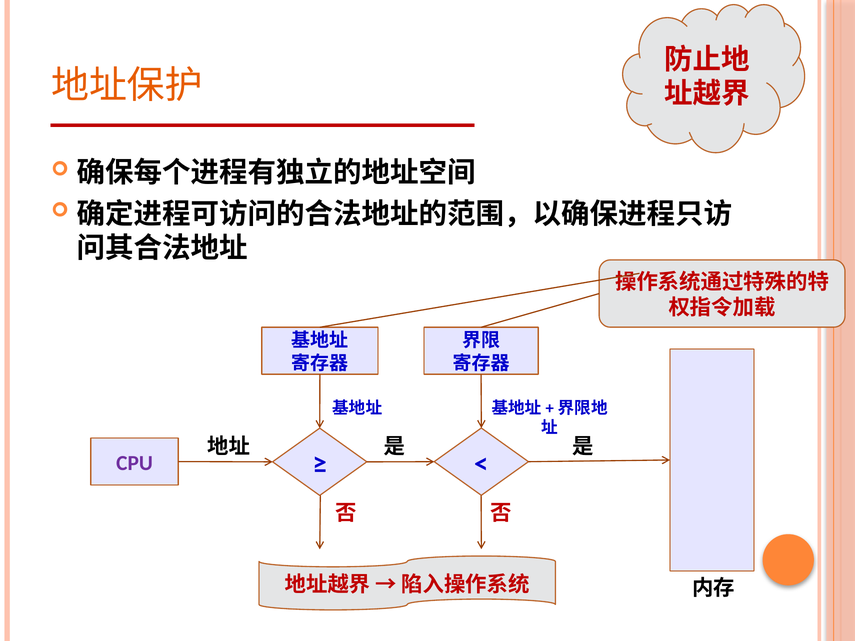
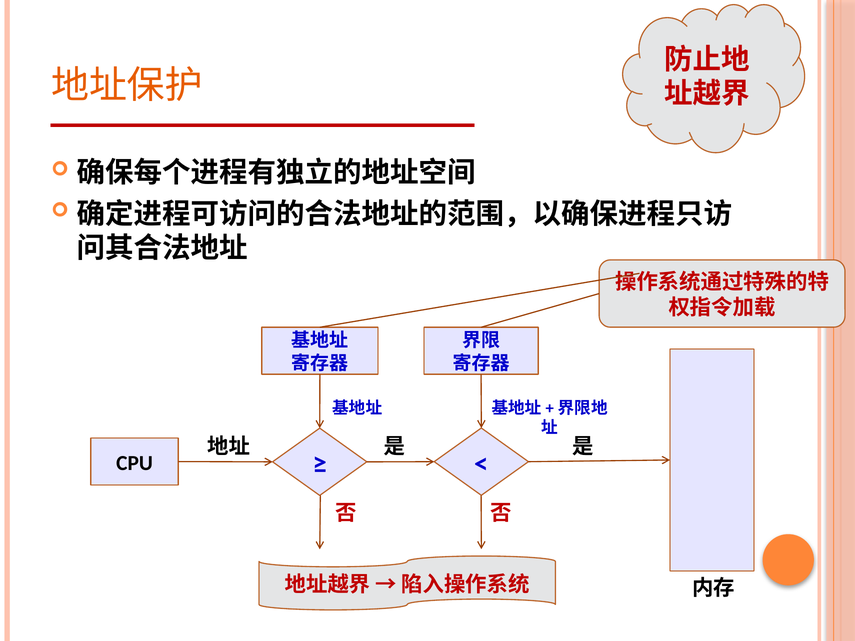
CPU colour: purple -> black (135, 463)
